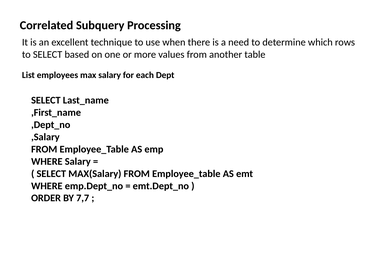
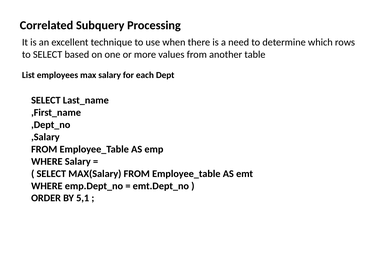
7,7: 7,7 -> 5,1 (83, 198)
